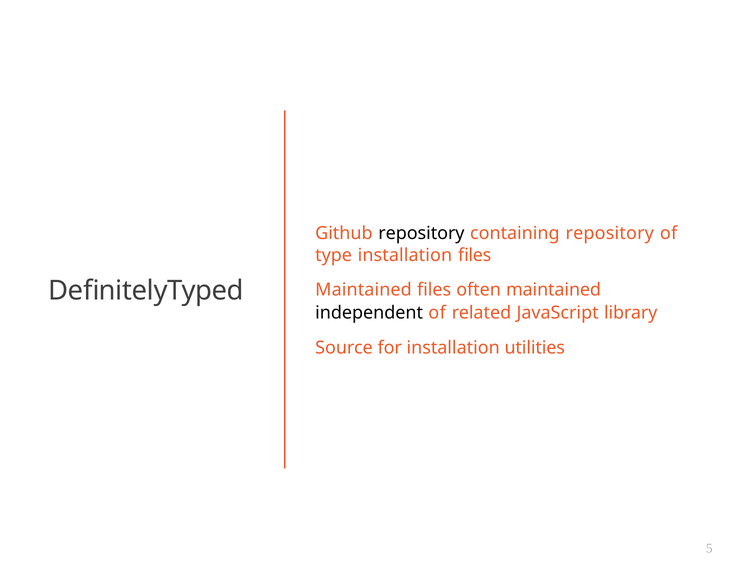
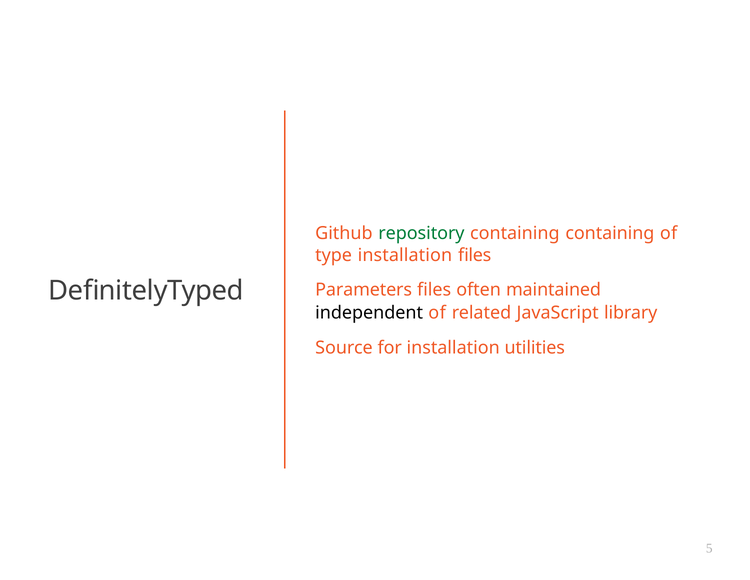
repository colour: black -> green (421, 233)
containing repository: repository -> containing (610, 233)
Maintained: Maintained -> Parameters (364, 290)
